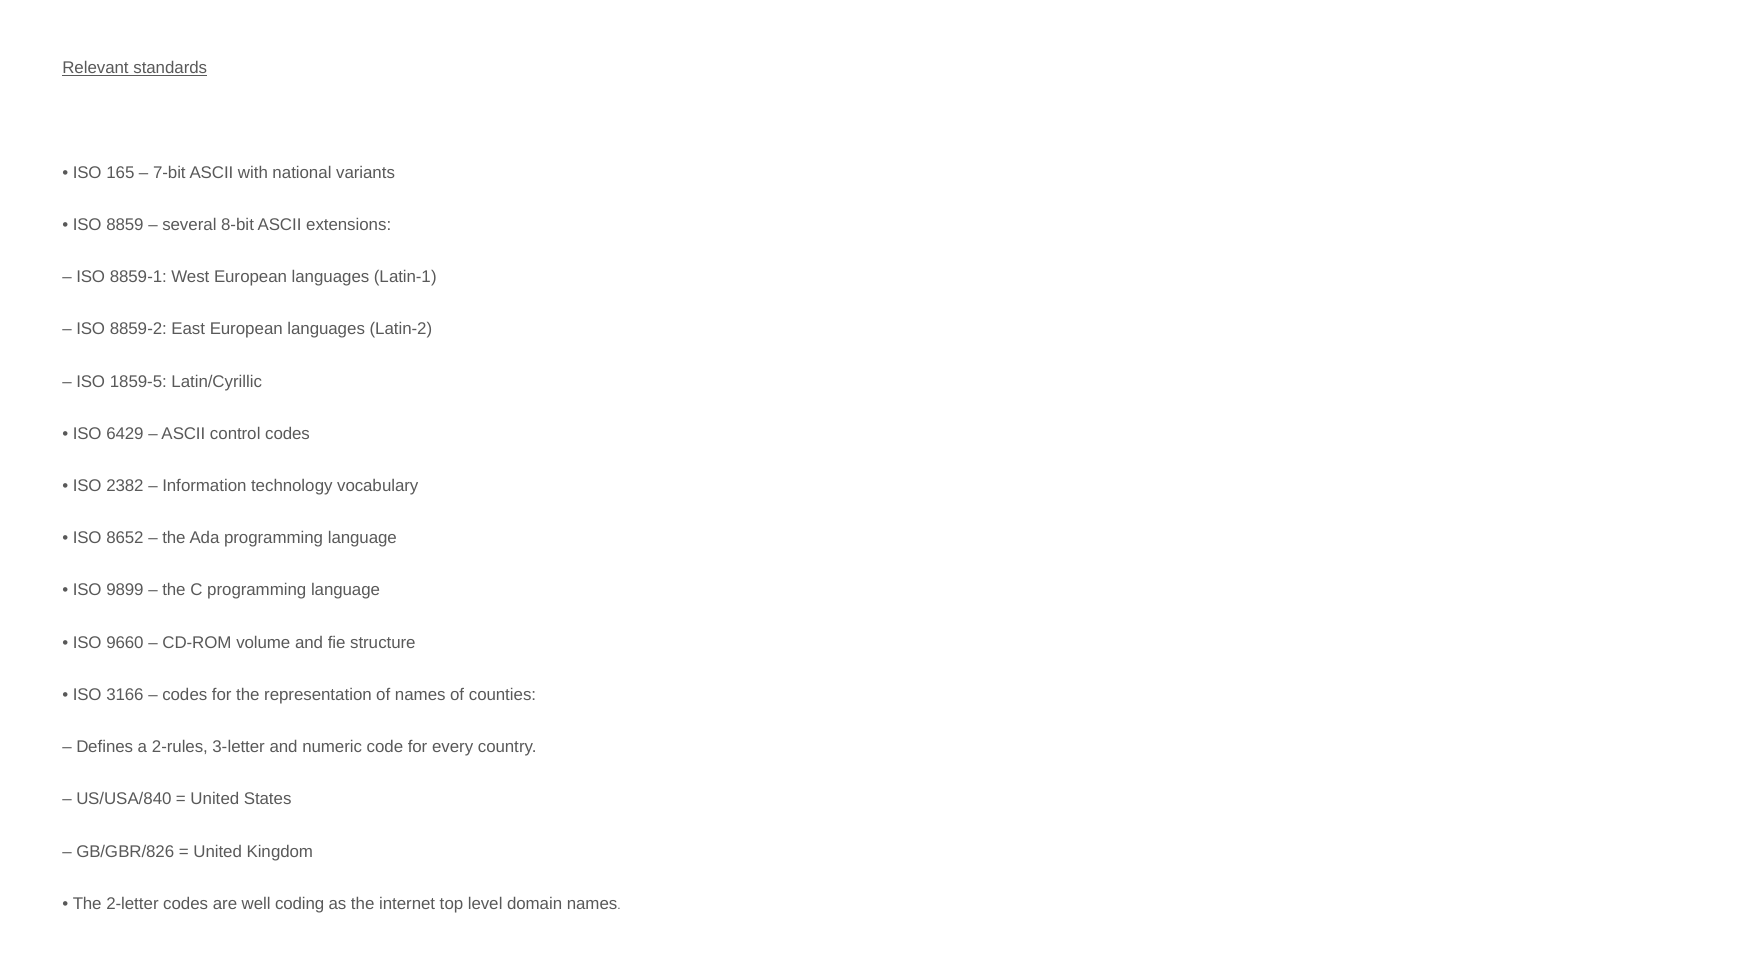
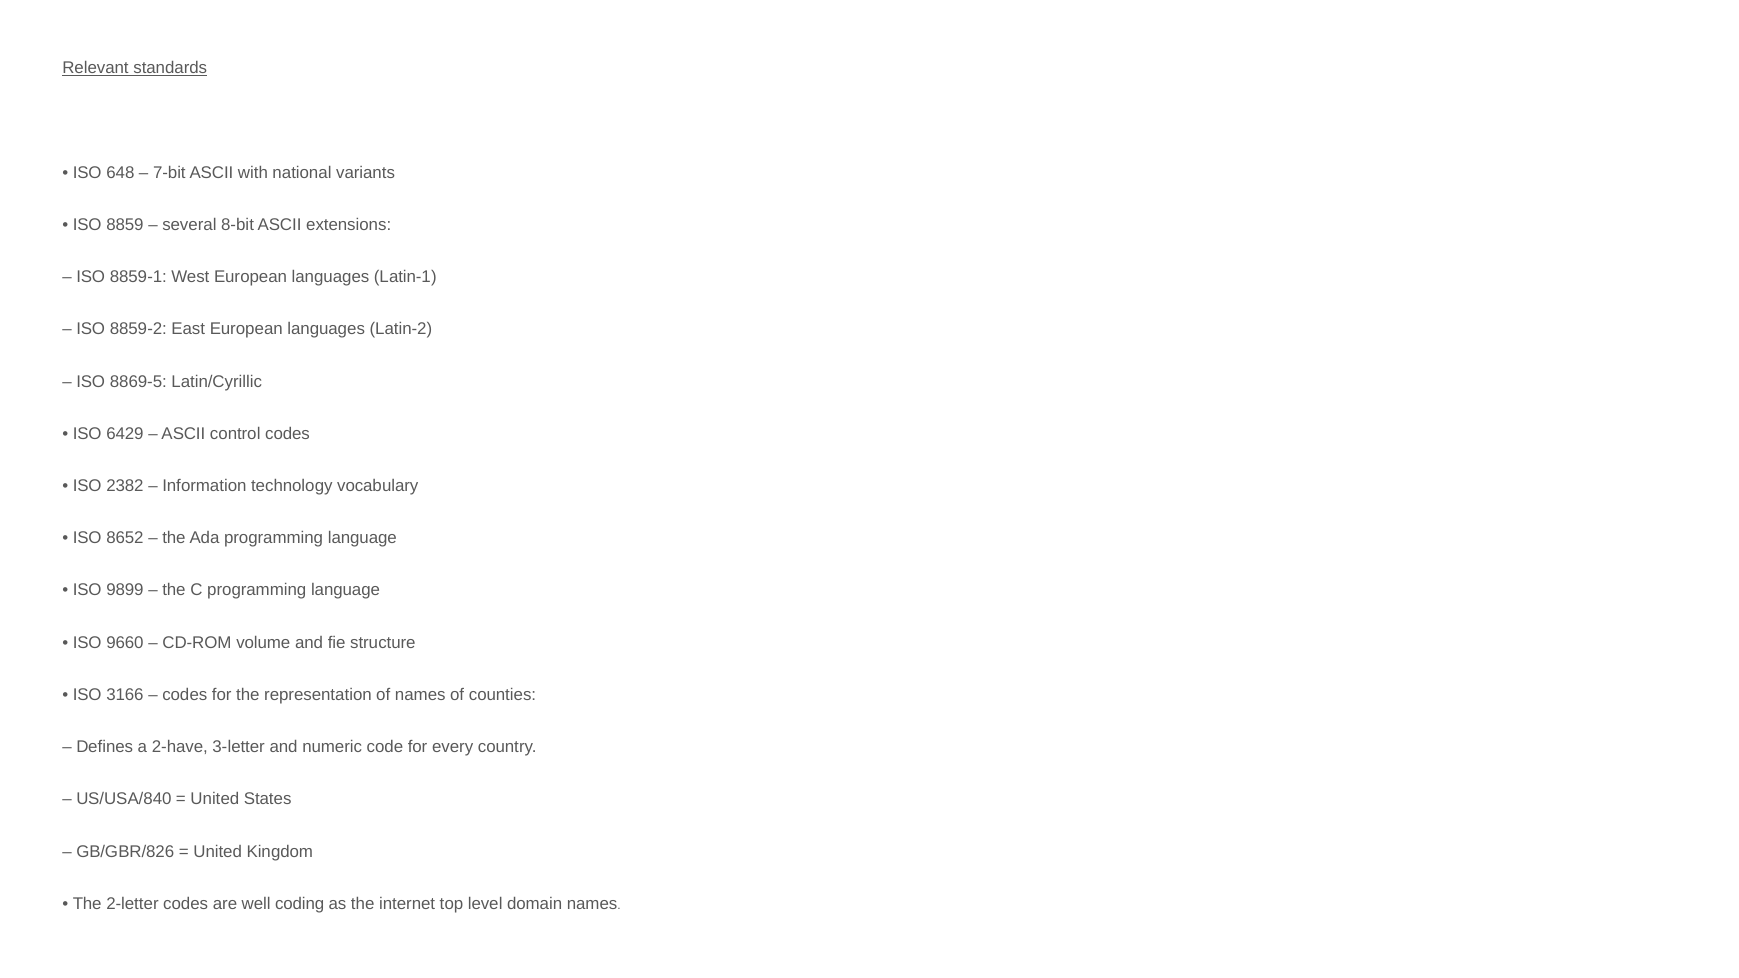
165: 165 -> 648 (120, 173)
1859-5: 1859-5 -> 8869-5 (138, 382)
2-rules: 2-rules -> 2-have (180, 747)
